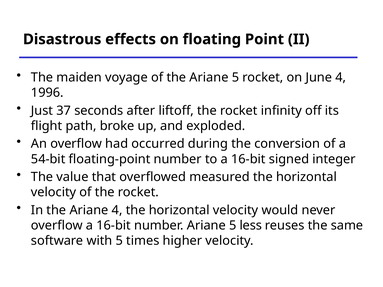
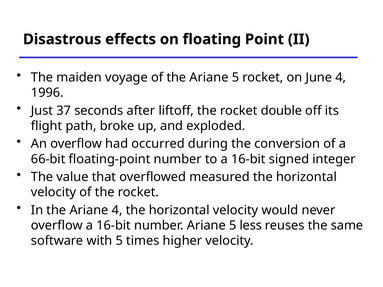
infinity: infinity -> double (281, 111)
54-bit: 54-bit -> 66-bit (48, 159)
